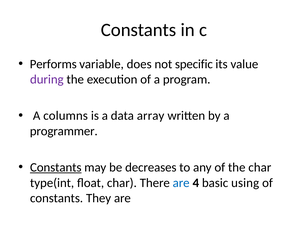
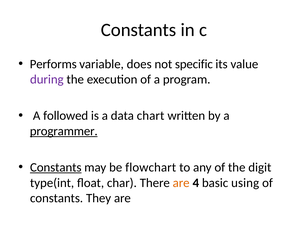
columns: columns -> followed (66, 116)
array: array -> chart (151, 116)
programmer underline: none -> present (64, 131)
decreases: decreases -> flowchart (151, 167)
the char: char -> digit (260, 167)
are colour: blue -> orange (181, 183)
